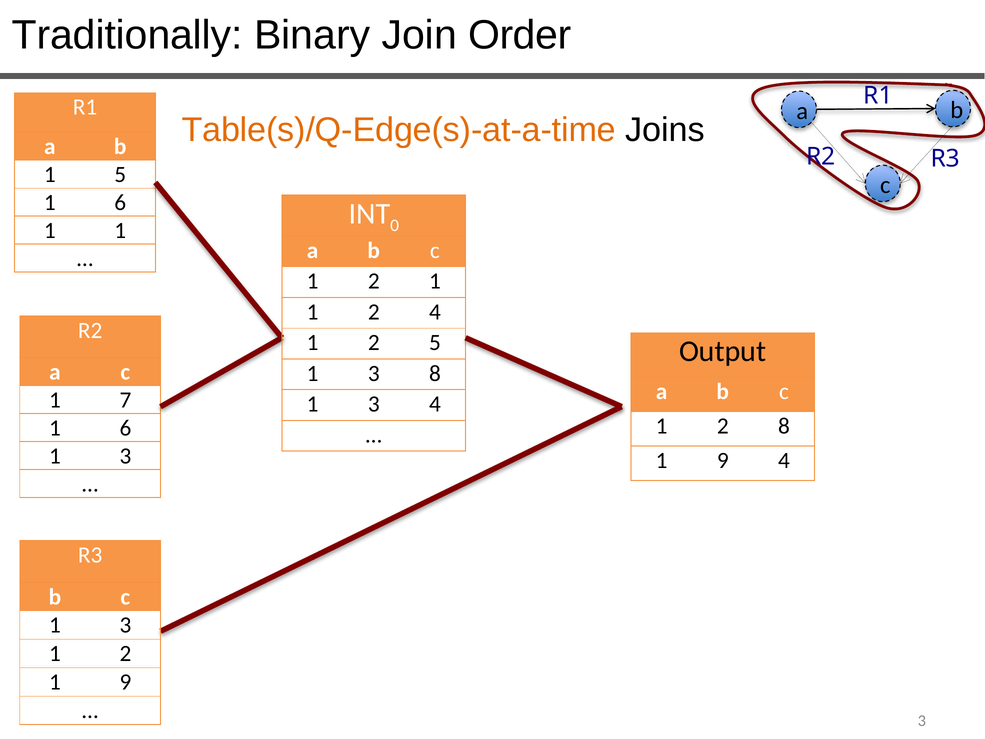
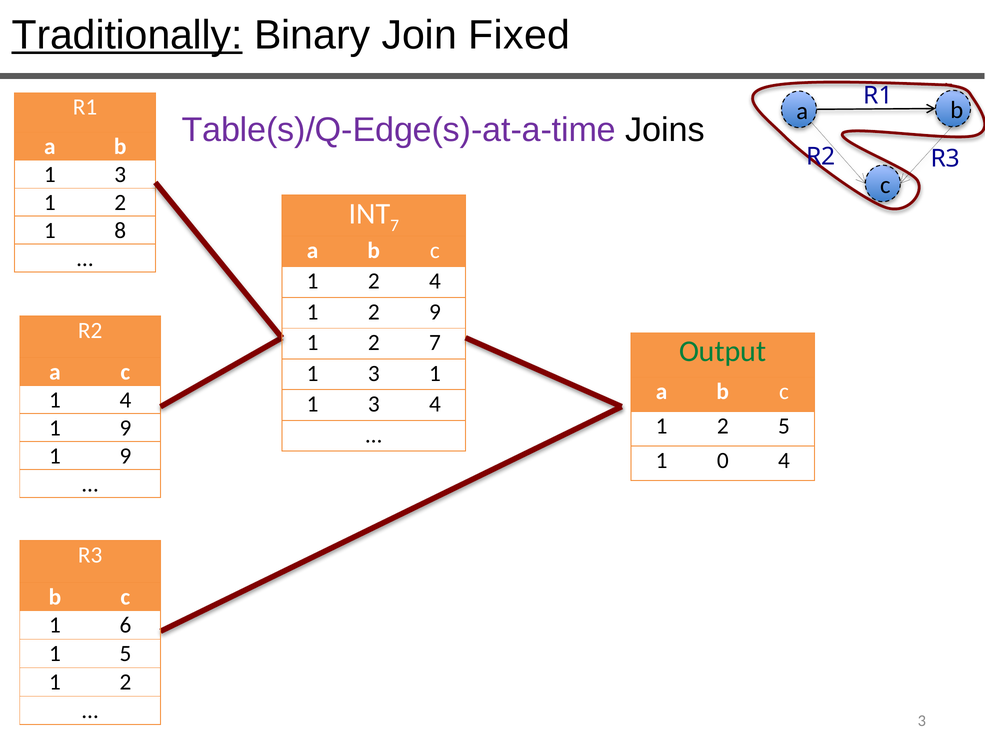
Traditionally underline: none -> present (127, 35)
Order: Order -> Fixed (519, 35)
Table(s)/Q-Edge(s)-at-a-time colour: orange -> purple (399, 130)
5: 5 -> 3 (120, 175)
6: 6 -> 2 (120, 203)
0: 0 -> 7 (395, 225)
1: 1 -> 8 (120, 231)
1: 1 -> 4 (435, 281)
2 4: 4 -> 9 (435, 312)
2 5: 5 -> 7 (435, 343)
Output colour: black -> green (723, 351)
8: 8 -> 1 (435, 373)
1 7: 7 -> 4 (125, 400)
2 8: 8 -> 5 (784, 426)
6: 6 -> 9 (125, 428)
3: 3 -> 9 (125, 456)
9: 9 -> 0 (723, 460)
3: 3 -> 6 (125, 625)
2: 2 -> 5 (125, 654)
9: 9 -> 2 (125, 682)
